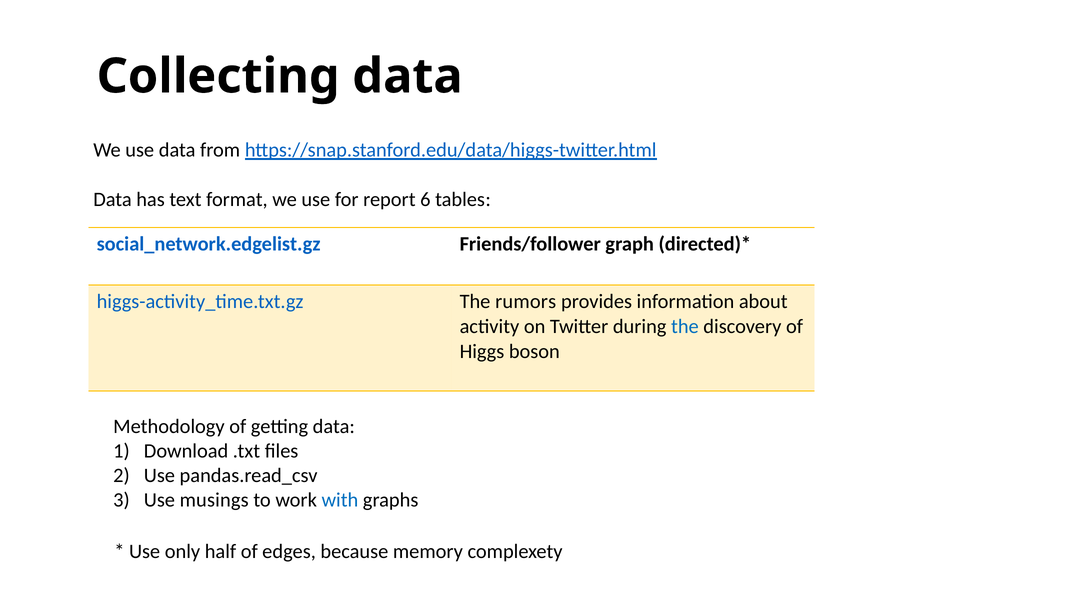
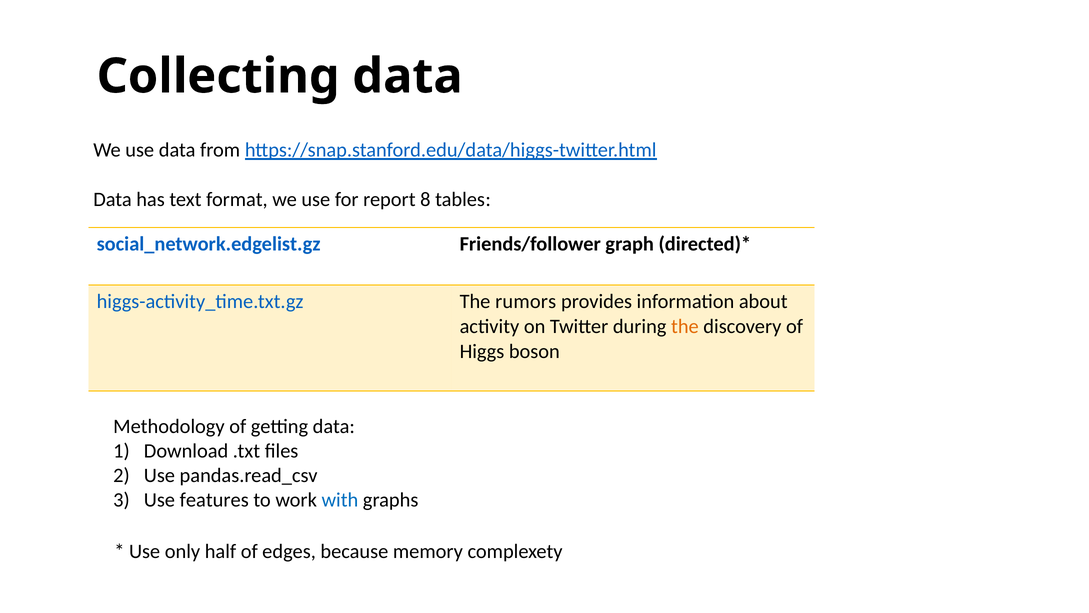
6: 6 -> 8 (425, 200)
the colour: blue -> orange (685, 326)
musings: musings -> features (214, 500)
